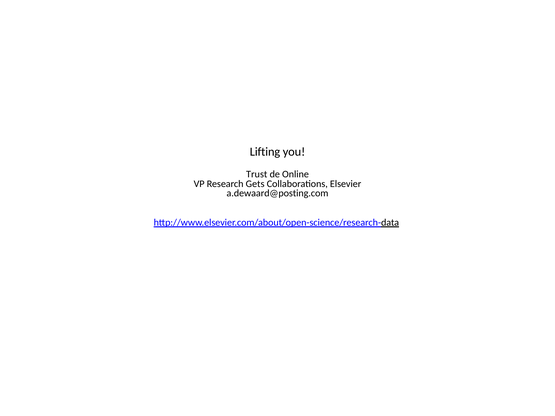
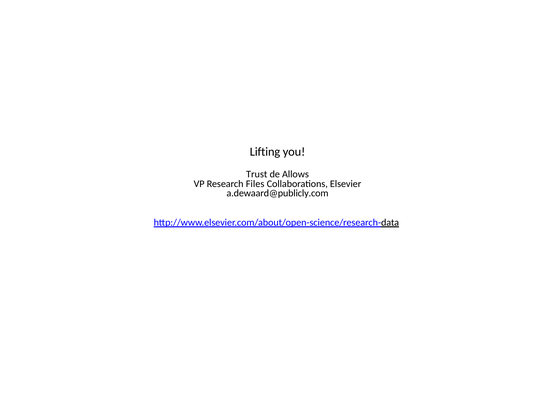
Online: Online -> Allows (295, 174)
Gets: Gets -> Files (255, 184)
a.dewaard@posting.com: a.dewaard@posting.com -> a.dewaard@publicly.com (278, 193)
